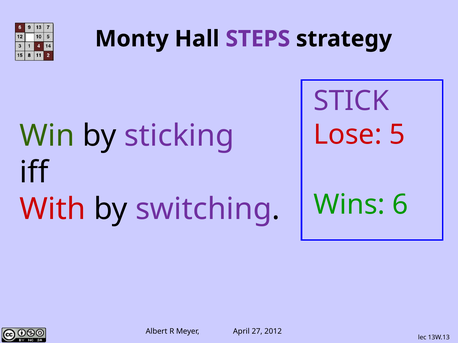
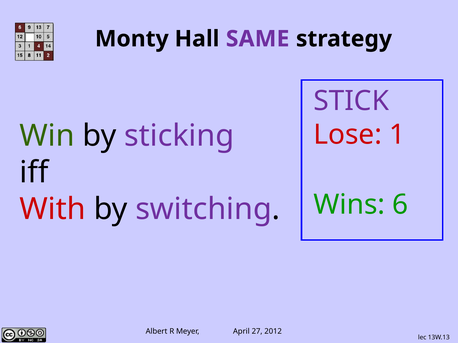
STEPS: STEPS -> SAME (258, 39)
5: 5 -> 1 (397, 135)
